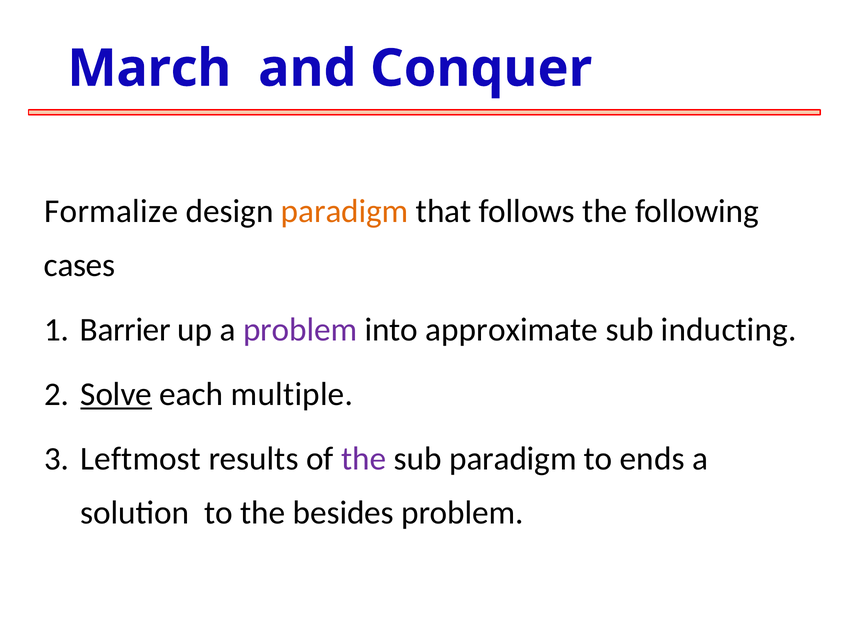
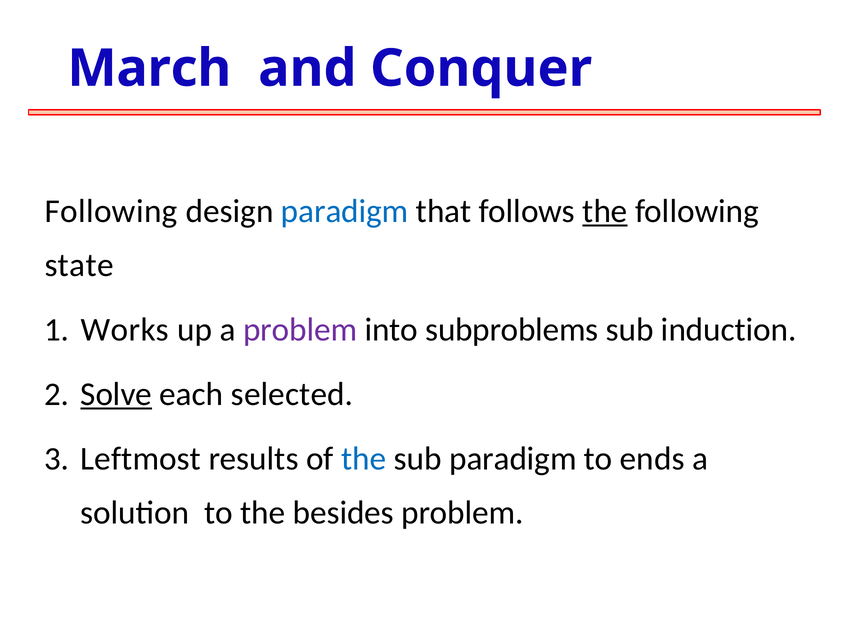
Formalize: Formalize -> Following (111, 211)
paradigm colour: orange -> blue (345, 211)
the underline: none -> present (605, 211)
cases: cases -> state (79, 265)
Barrier: Barrier -> Works (125, 330)
approximate: approximate -> subproblems (512, 330)
inducting: inducting -> induction (729, 330)
multiple: multiple -> selected (292, 394)
the colour: purple -> blue (364, 459)
